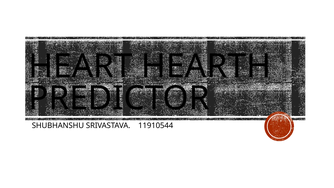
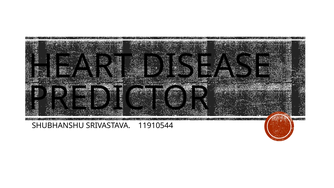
HEARTH: HEARTH -> DISEASE (206, 66)
